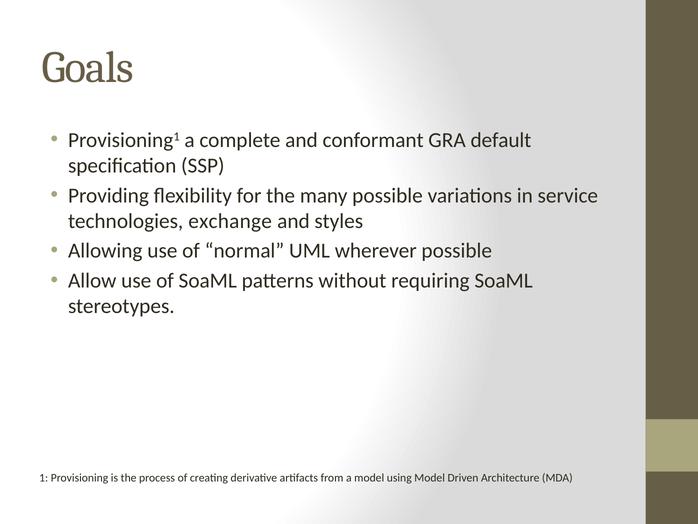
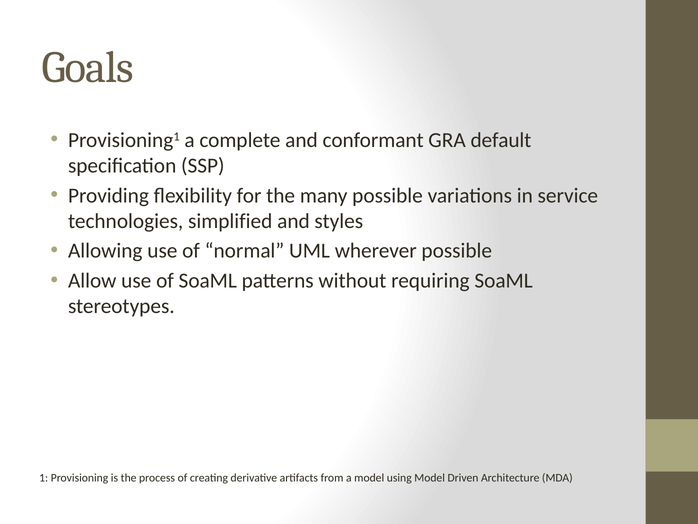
exchange: exchange -> simplified (230, 221)
